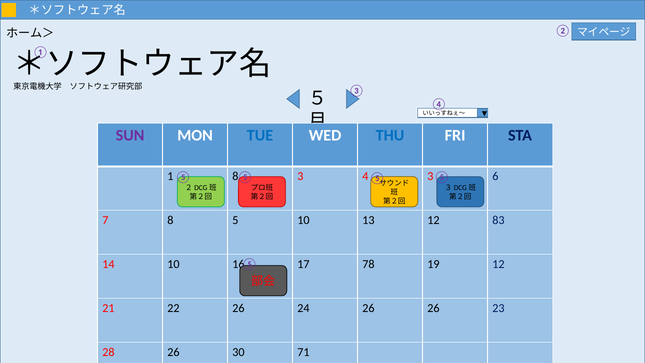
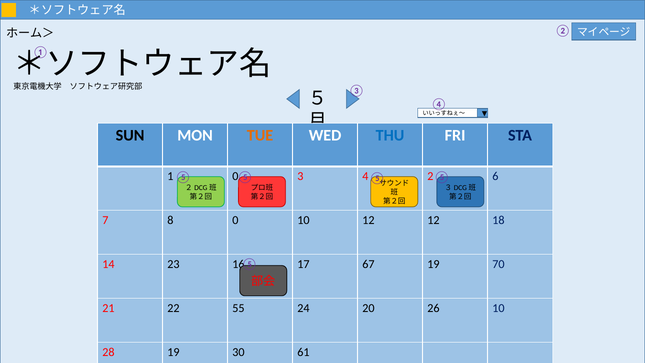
SUN colour: purple -> black (130, 135)
TUE colour: blue -> orange (260, 135)
1 8: 8 -> 0 (235, 176)
4 3: 3 -> 2 (430, 176)
8 5: 5 -> 0 (235, 220)
10 13: 13 -> 12 (368, 220)
83: 83 -> 18 (498, 220)
14 10: 10 -> 23 (173, 264)
78: 78 -> 67 (368, 264)
19 12: 12 -> 70 (498, 264)
22 26: 26 -> 55 (238, 308)
24 26: 26 -> 20 (368, 308)
26 23: 23 -> 10 (498, 308)
28 26: 26 -> 19 (173, 352)
71: 71 -> 61 (303, 352)
